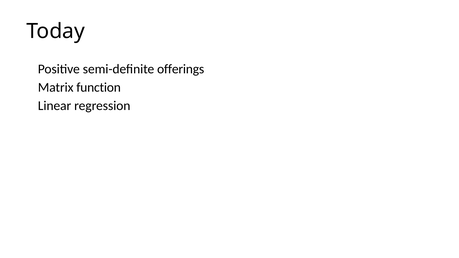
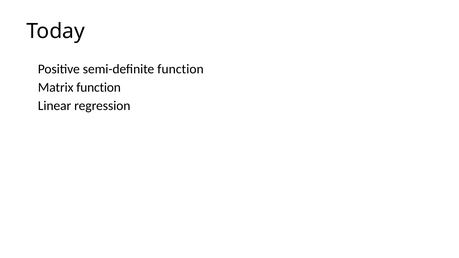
semi-definite offerings: offerings -> function (181, 69)
